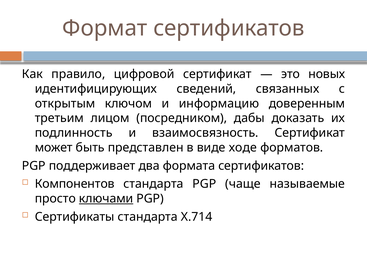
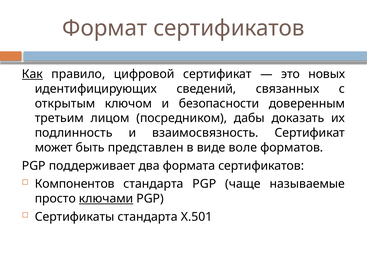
Как underline: none -> present (32, 74)
информацию: информацию -> безопасности (219, 104)
ходе: ходе -> воле (243, 148)
X.714: X.714 -> X.501 (197, 217)
